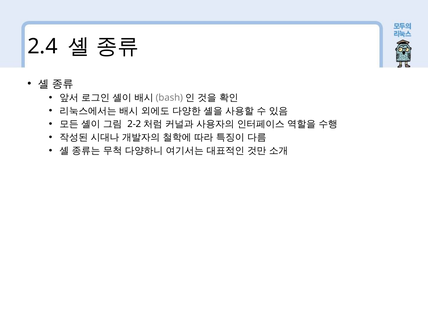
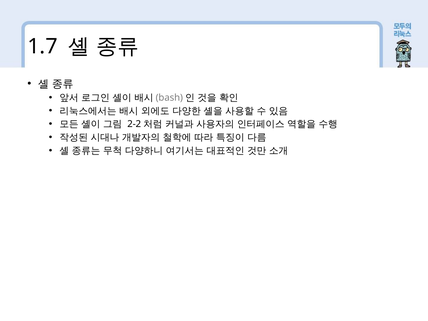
2.4: 2.4 -> 1.7 (43, 47)
